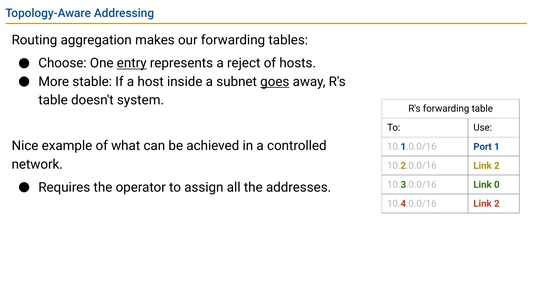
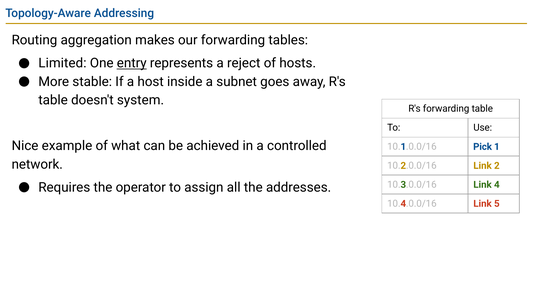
Choose: Choose -> Limited (62, 63)
goes underline: present -> none (275, 82)
Port: Port -> Pick (483, 147)
0: 0 -> 4 (497, 185)
10.4.0.0/16 Link 2: 2 -> 5 (497, 204)
